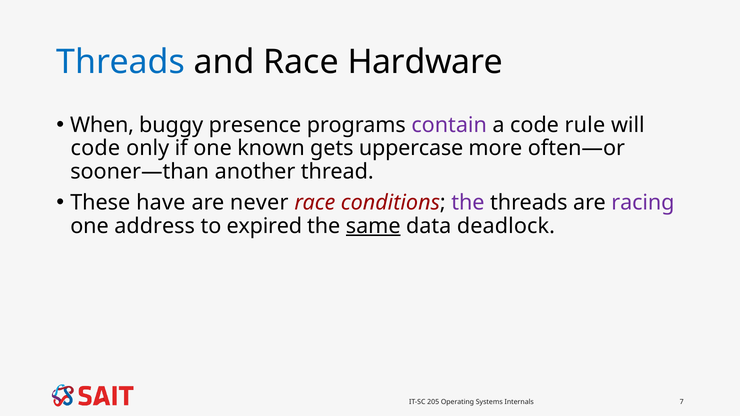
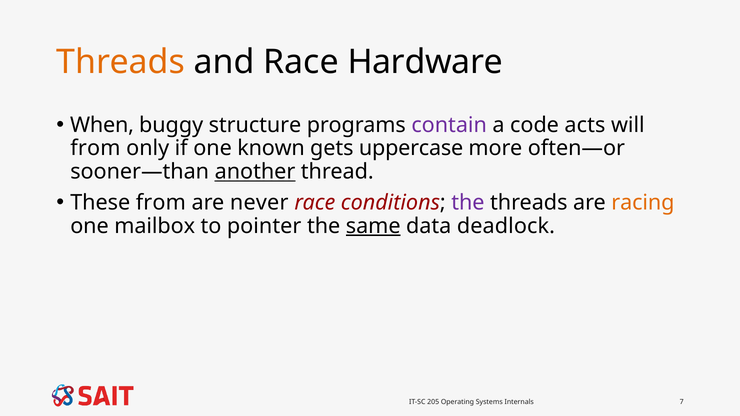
Threads colour: blue -> orange (121, 62)
presence: presence -> structure (255, 125)
rule: rule -> acts (585, 125)
code: code -> from (95, 148)
another underline: none -> present (255, 172)
These have: have -> from (161, 203)
racing colour: purple -> orange (643, 203)
address: address -> mailbox (155, 226)
expired: expired -> pointer (264, 226)
